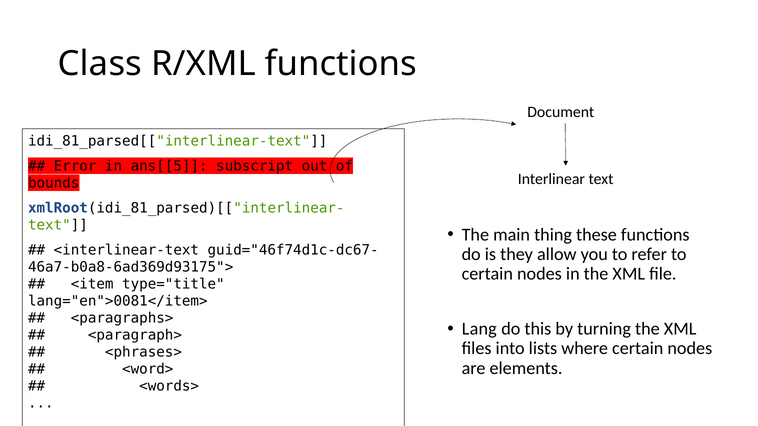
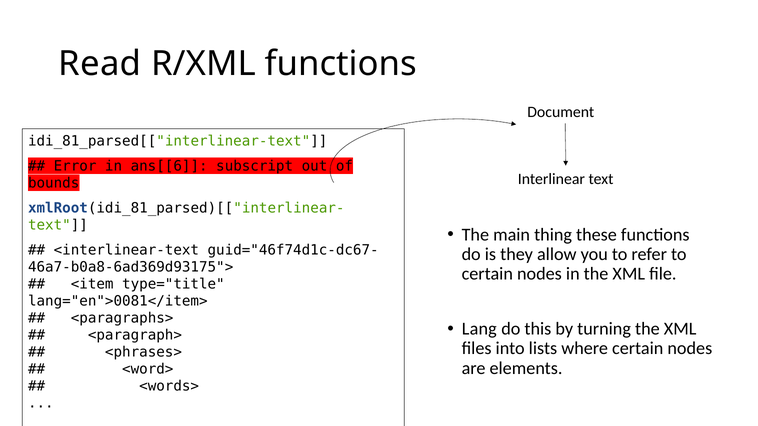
Class: Class -> Read (100, 64)
ans[[5: ans[[5 -> ans[[6 (169, 166)
